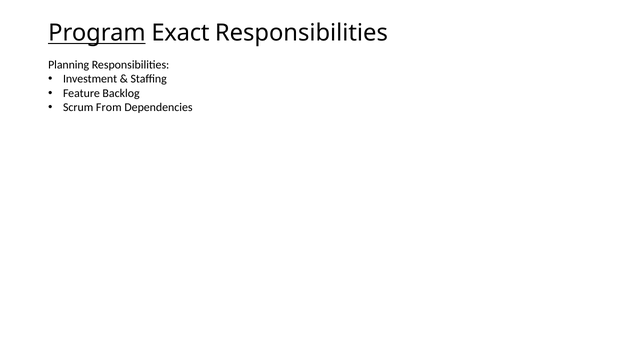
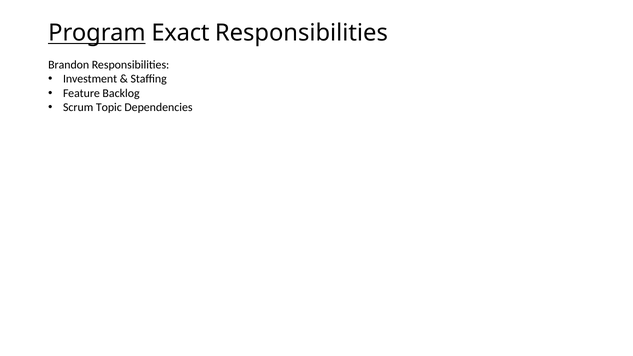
Planning: Planning -> Brandon (69, 65)
From: From -> Topic (109, 107)
